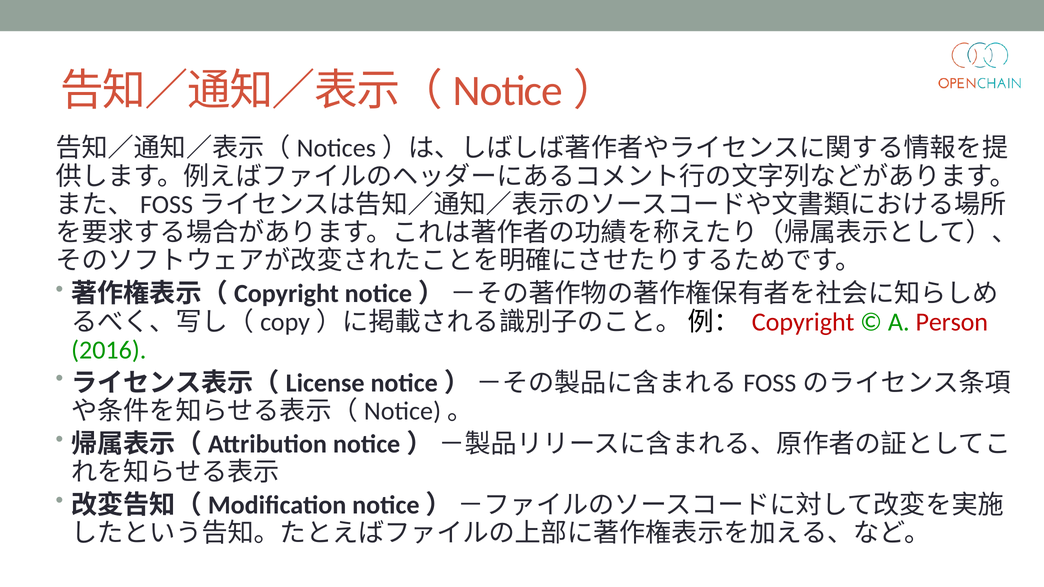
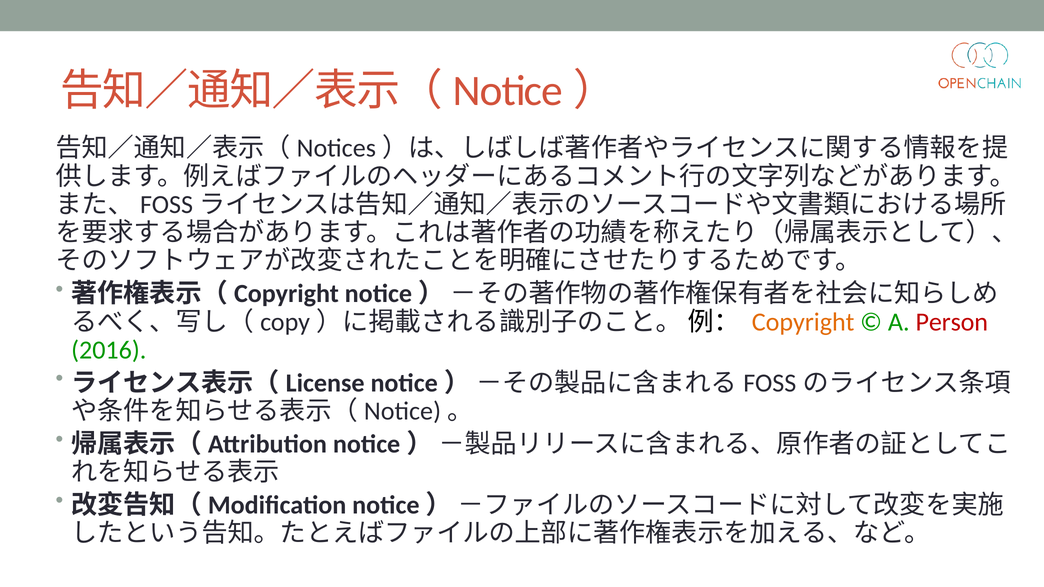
Copyright colour: red -> orange (803, 322)
